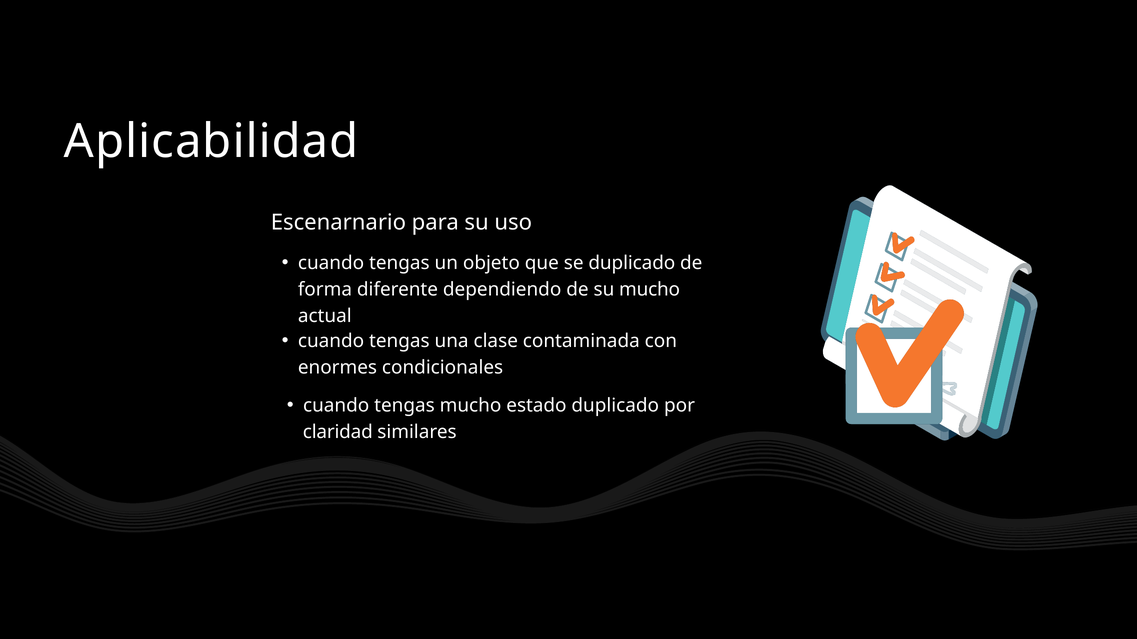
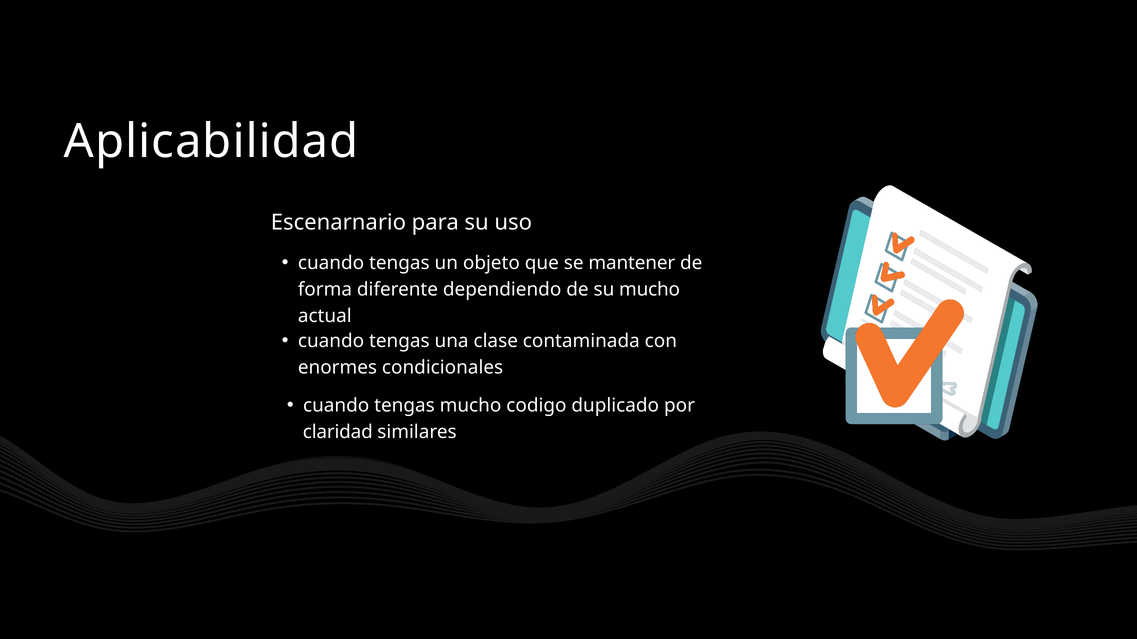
se duplicado: duplicado -> mantener (632, 263)
estado: estado -> codigo (536, 406)
